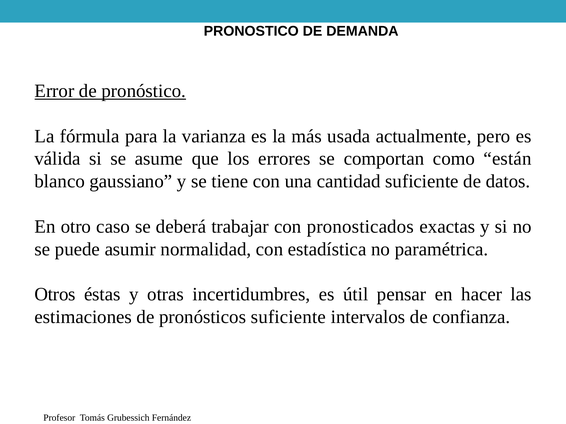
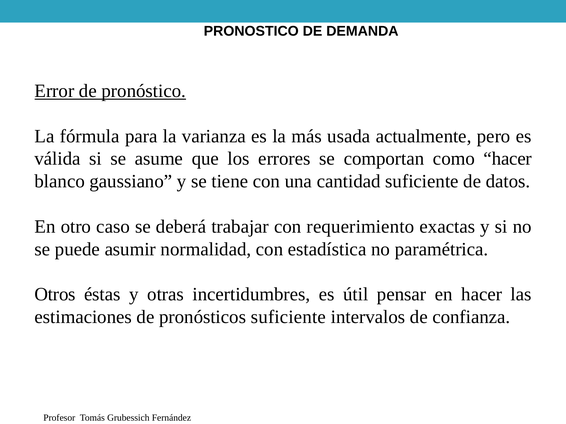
como están: están -> hacer (508, 159)
pronosticados: pronosticados -> requerimiento (360, 227)
